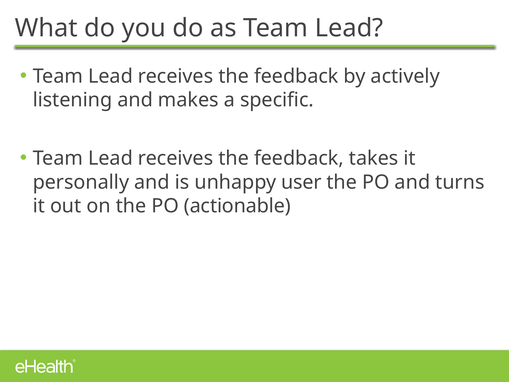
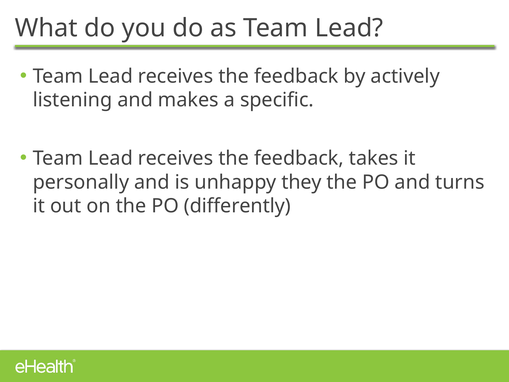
user: user -> they (301, 182)
actionable: actionable -> differently (237, 206)
